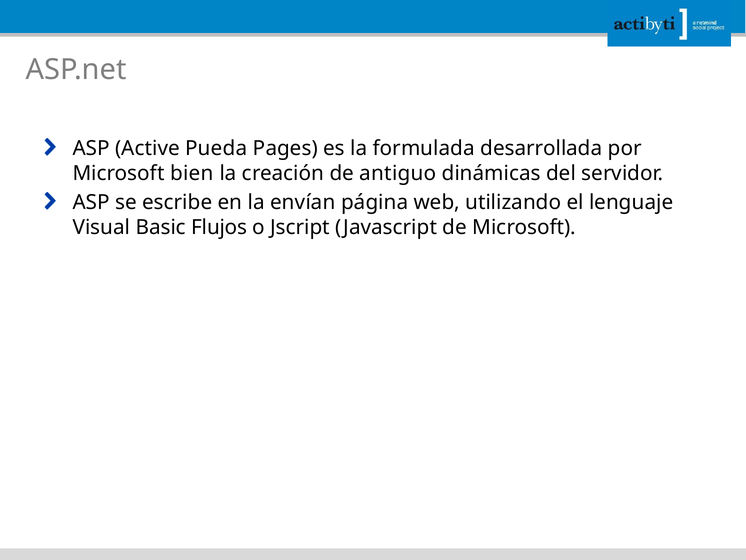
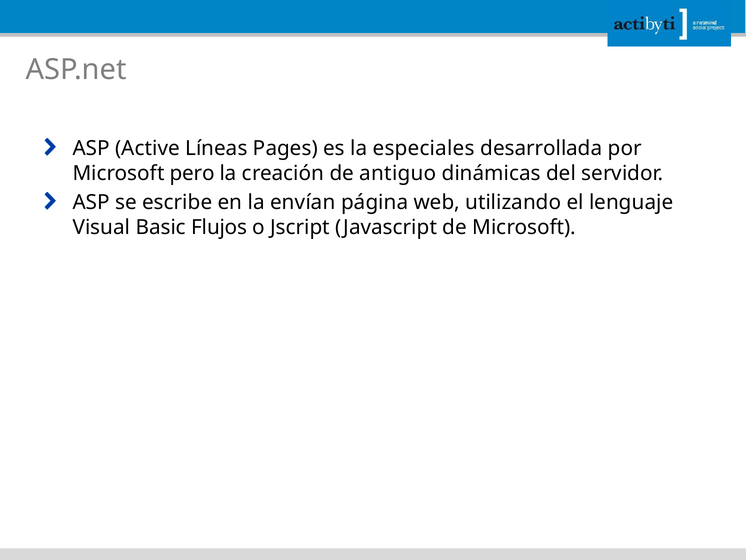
Pueda: Pueda -> Líneas (216, 148)
formulada: formulada -> especiales (424, 148)
bien: bien -> pero (192, 173)
